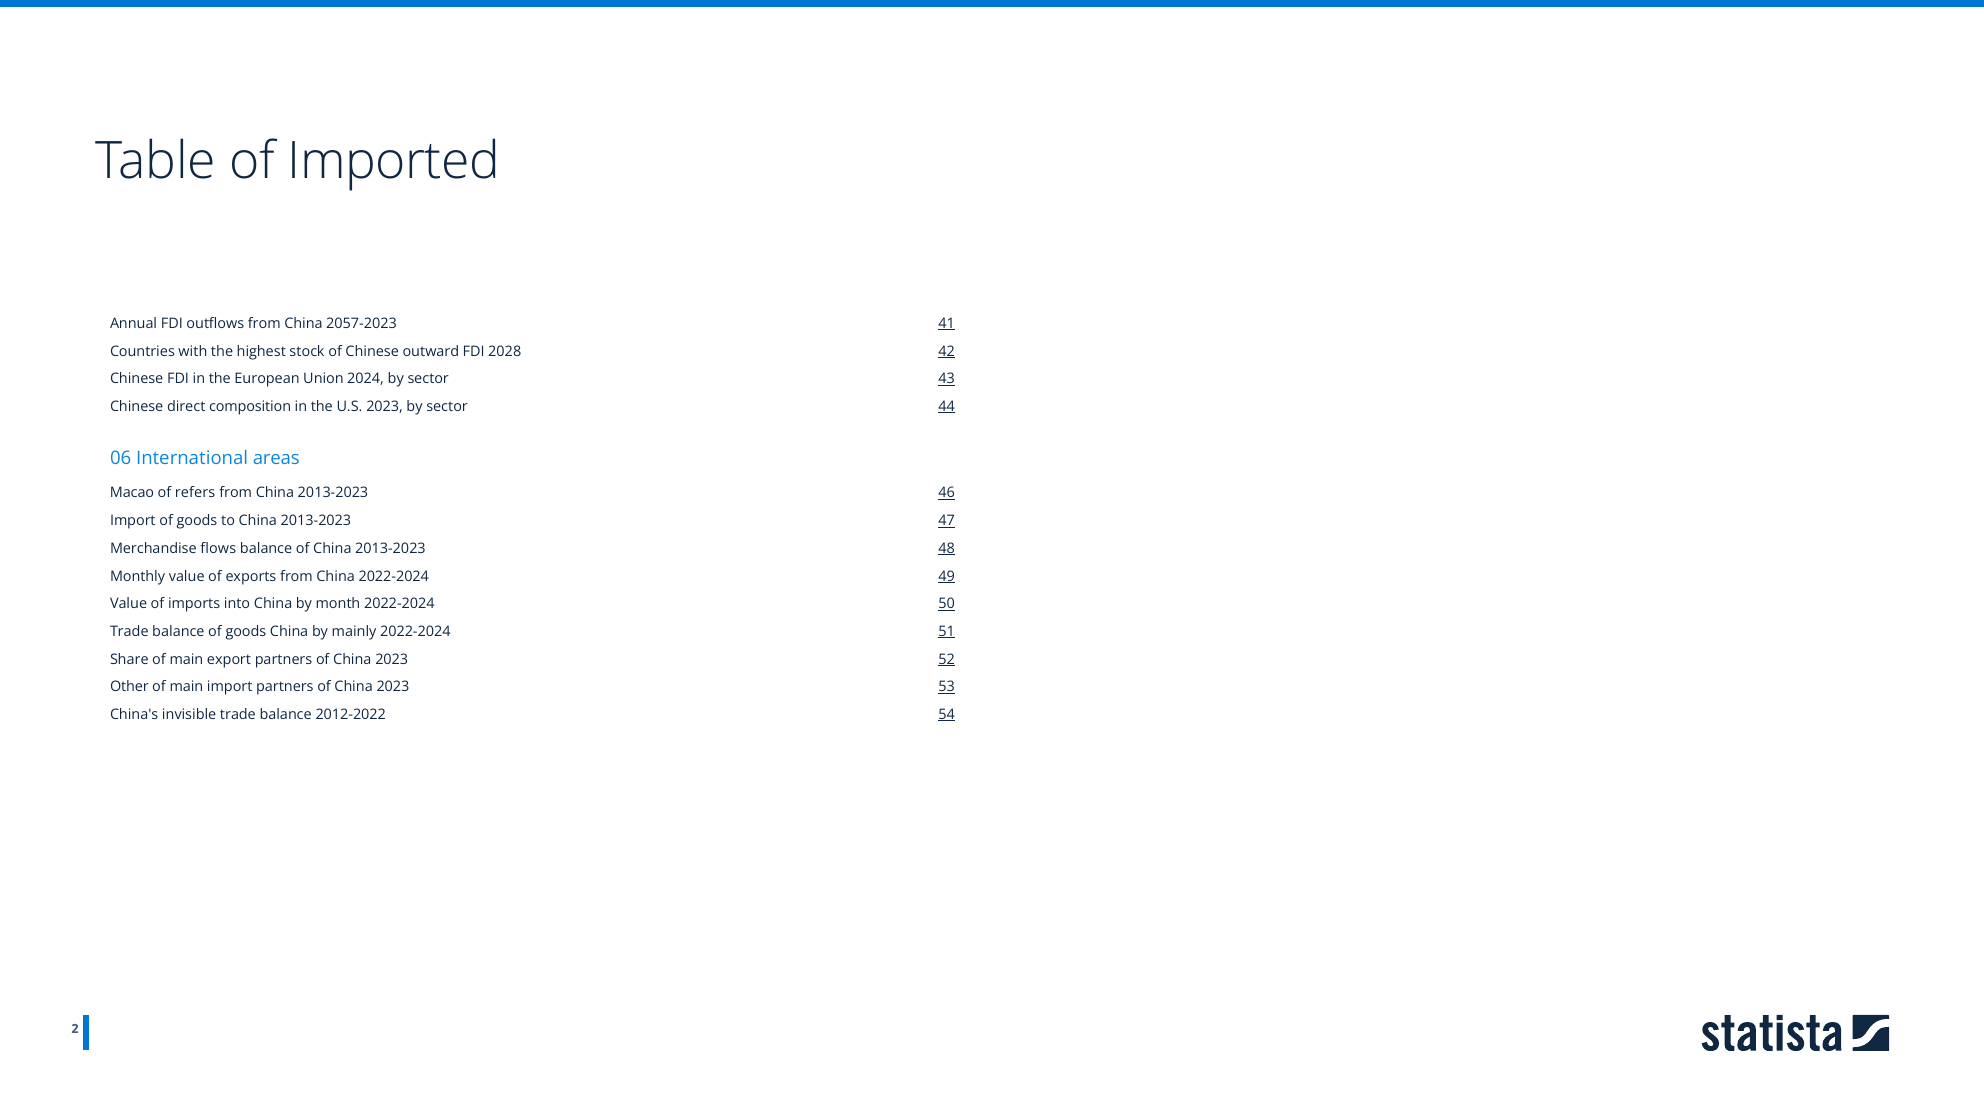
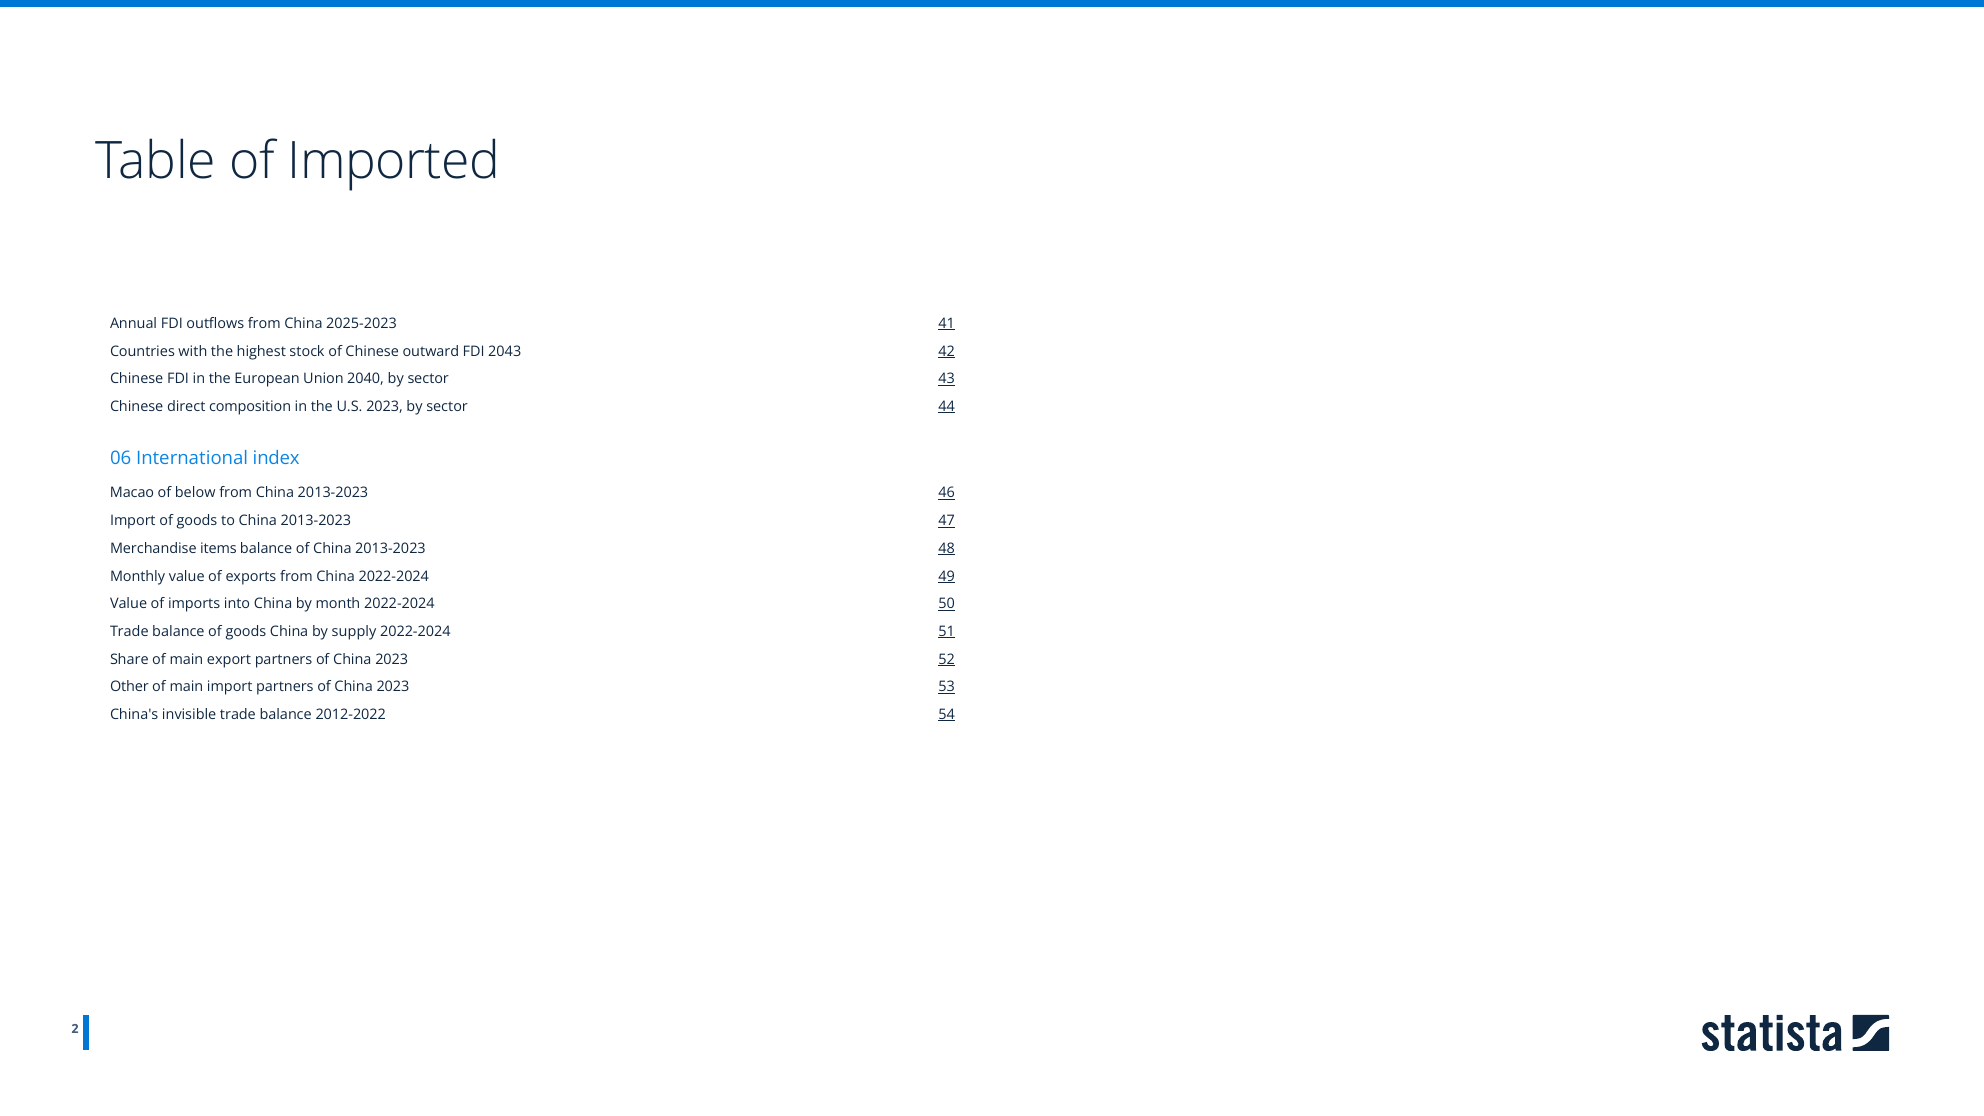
2057-2023: 2057-2023 -> 2025-2023 (362, 324)
2028: 2028 -> 2043 (505, 351)
2024: 2024 -> 2040 (366, 379)
areas: areas -> index (276, 458)
refers: refers -> below (195, 493)
flows: flows -> items (218, 549)
mainly: mainly -> supply (354, 632)
